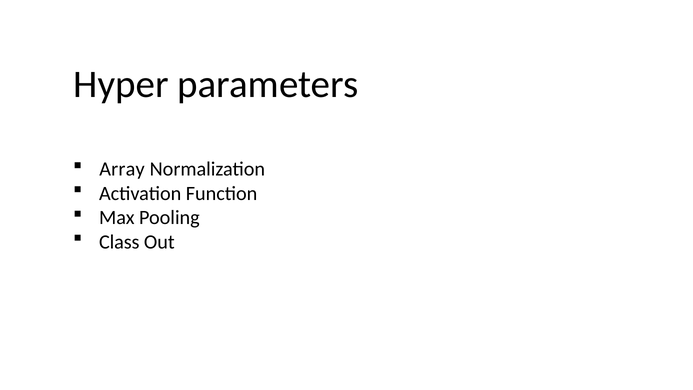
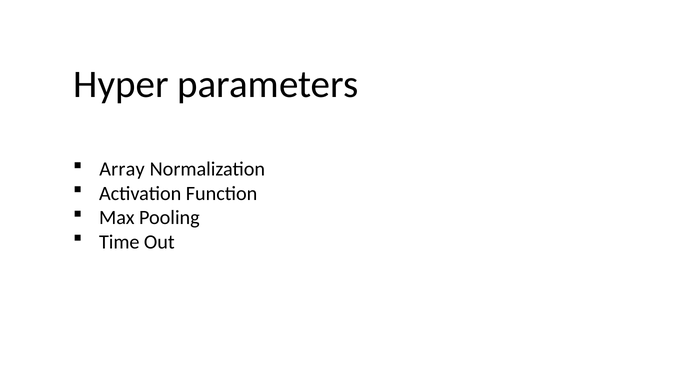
Class: Class -> Time (119, 242)
